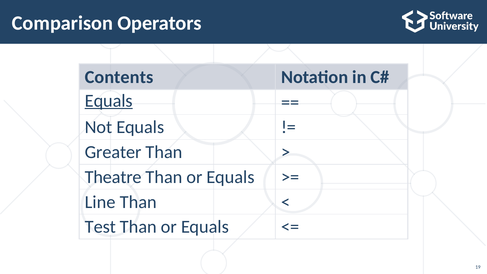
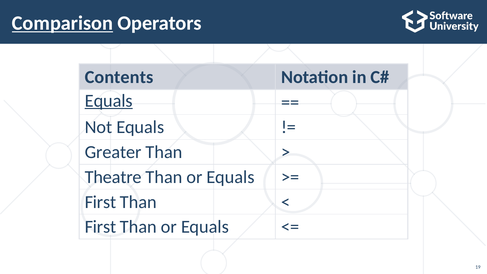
Comparison underline: none -> present (62, 23)
Line: Line -> First (100, 202)
Test: Test -> First (100, 227)
